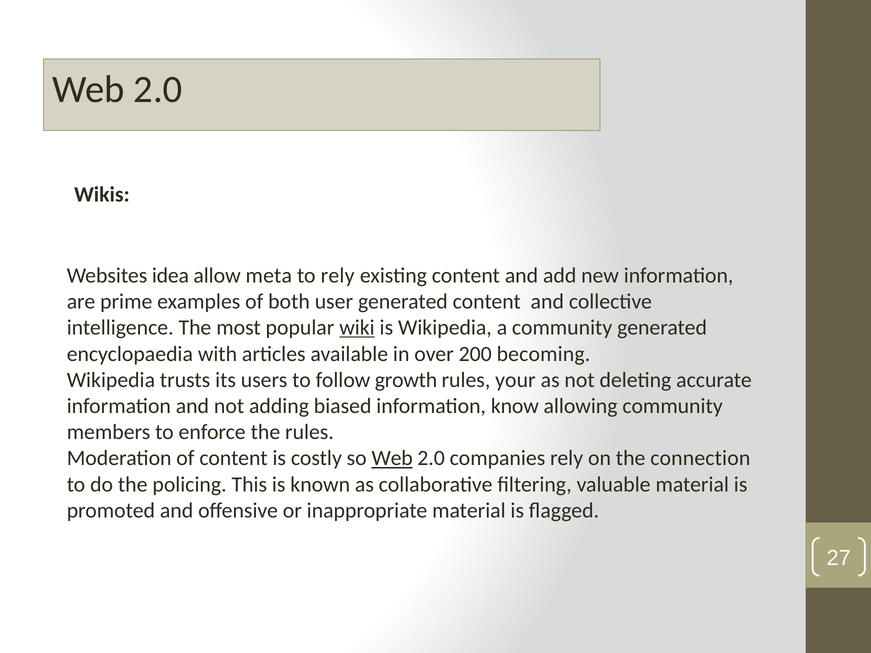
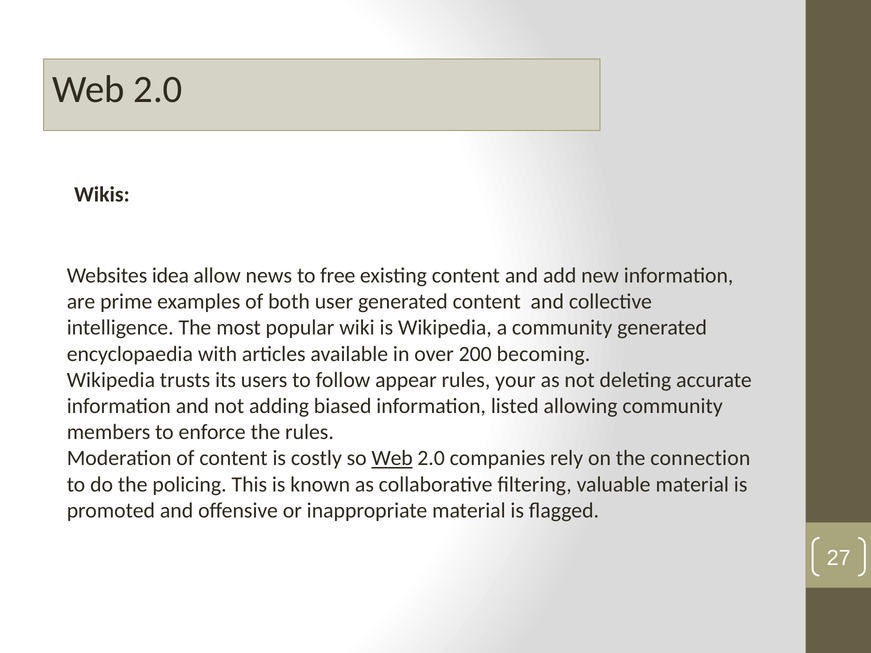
meta: meta -> news (269, 276)
to rely: rely -> free (338, 276)
wiki underline: present -> none (357, 328)
growth: growth -> appear (406, 380)
know: know -> listed (515, 406)
